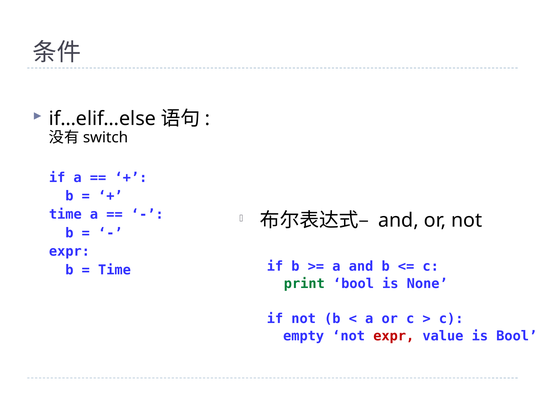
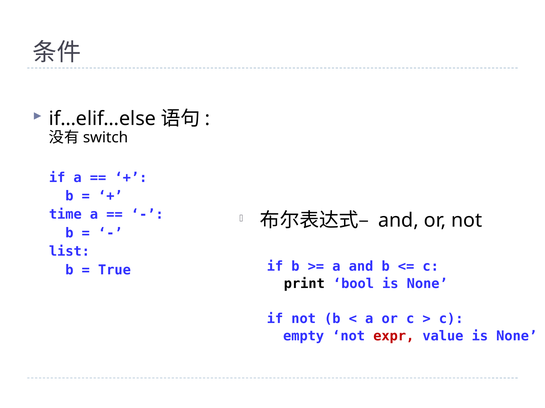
expr: expr -> list (69, 252)
Time: Time -> True (114, 270)
print colour: green -> black (304, 284)
value is Bool: Bool -> None (517, 337)
